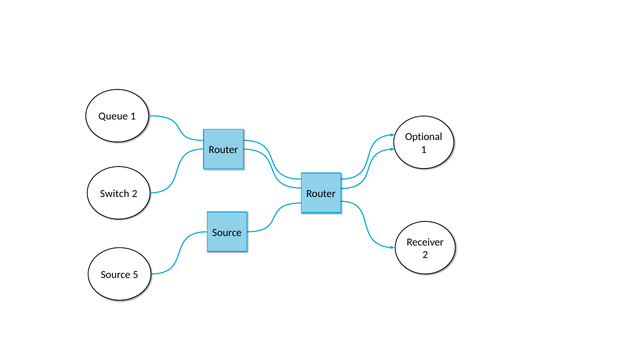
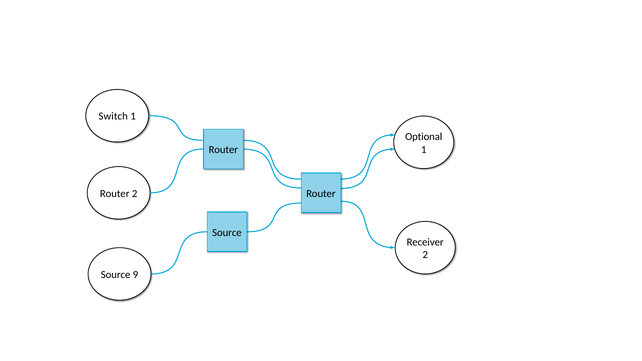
Queue: Queue -> Switch (113, 117)
Switch: Switch -> Router (115, 194)
5: 5 -> 9 (136, 275)
